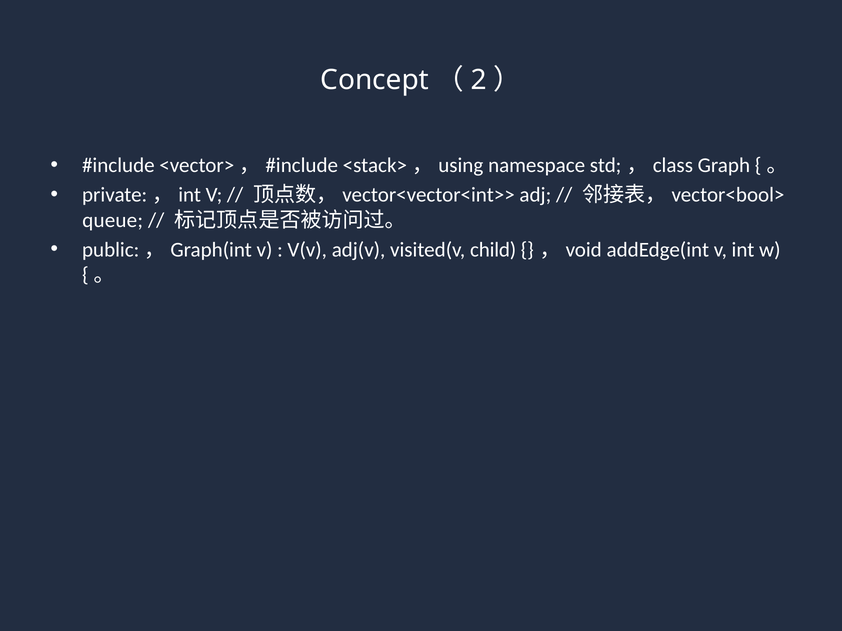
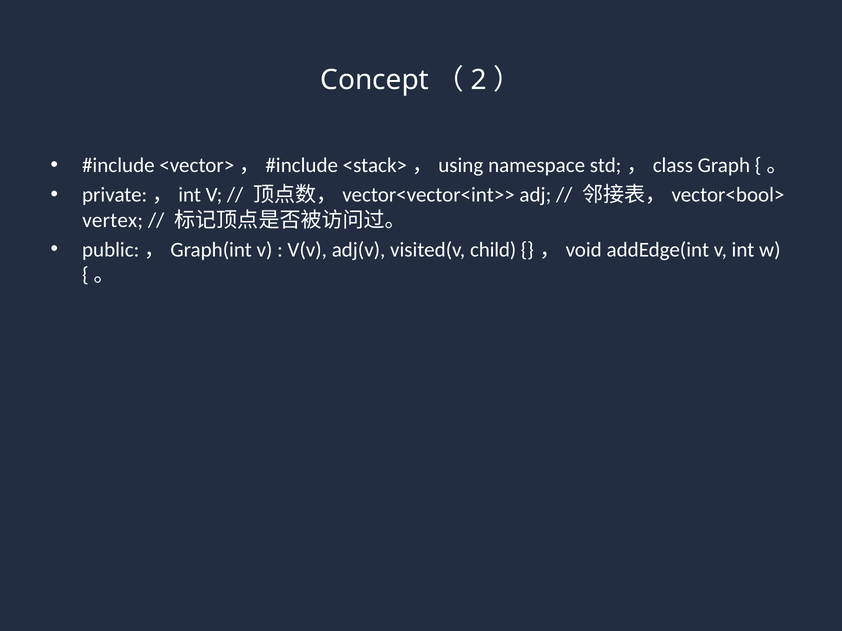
queue: queue -> vertex (113, 220)
